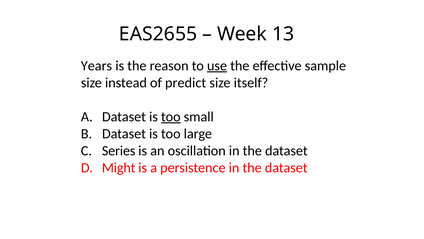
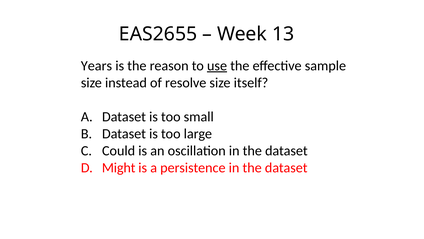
predict: predict -> resolve (186, 83)
too underline: present -> none (171, 117)
Series: Series -> Could (119, 150)
